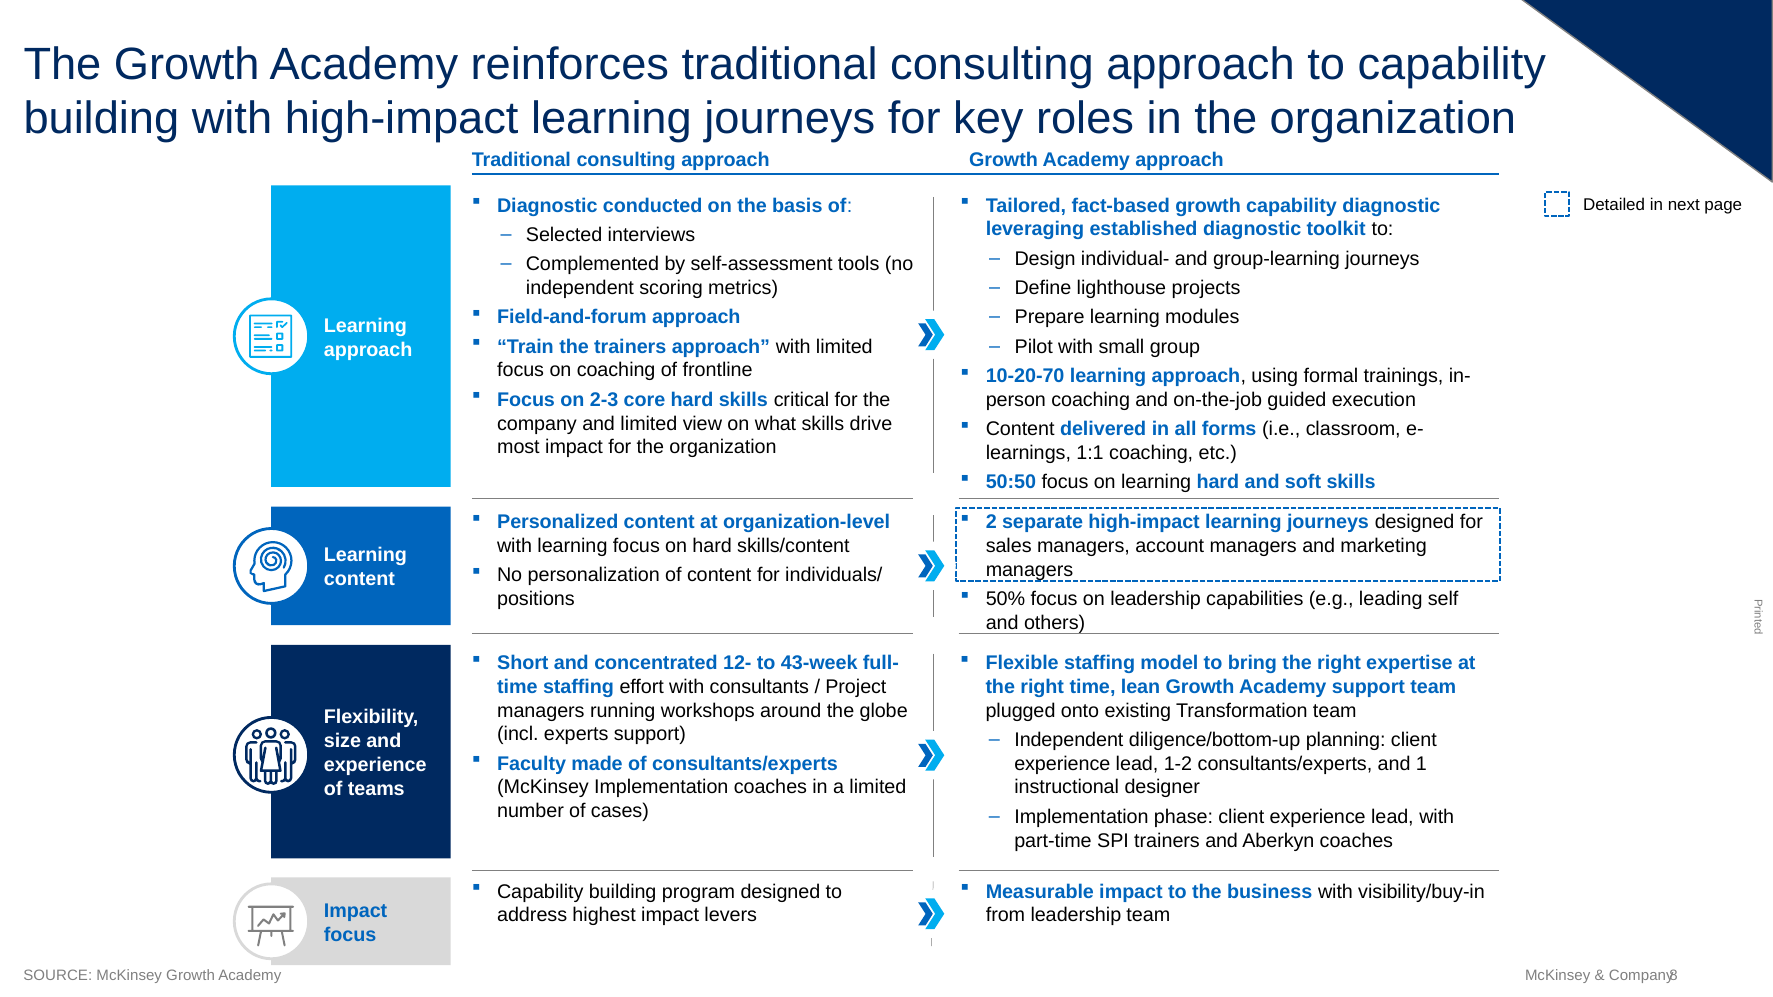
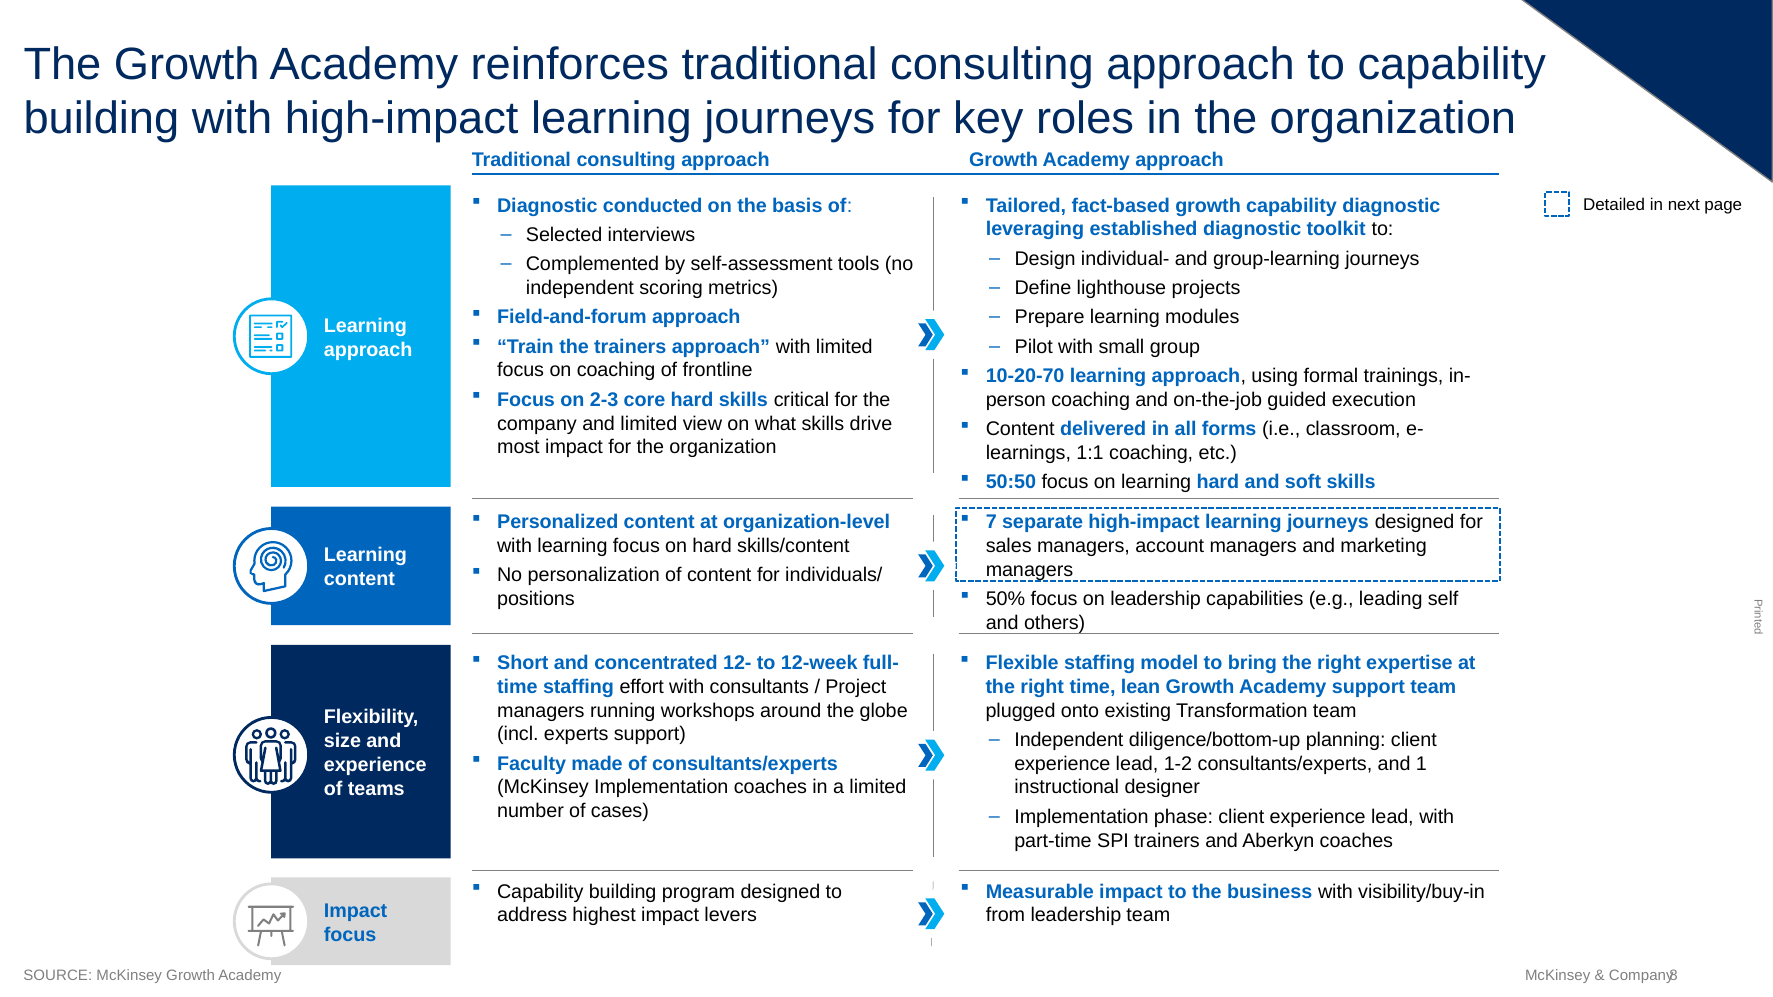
2: 2 -> 7 (991, 522)
43-week: 43-week -> 12-week (819, 663)
